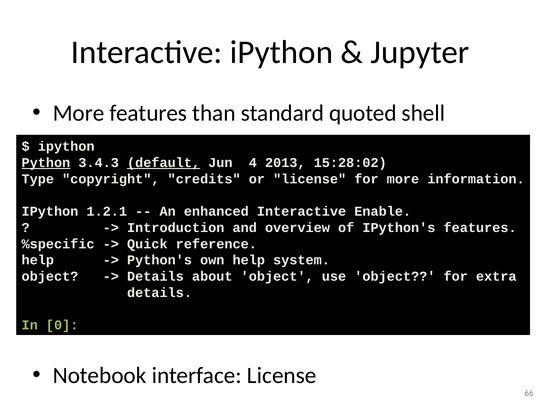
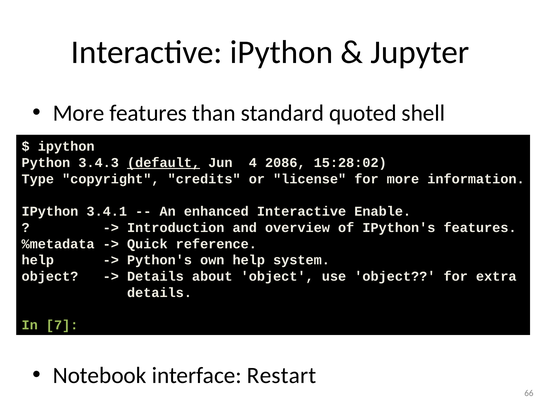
Python underline: present -> none (46, 163)
2013: 2013 -> 2086 (285, 163)
1.2.1: 1.2.1 -> 3.4.1 (107, 211)
%specific: %specific -> %metadata (58, 244)
0: 0 -> 7 (62, 325)
interface License: License -> Restart (282, 375)
